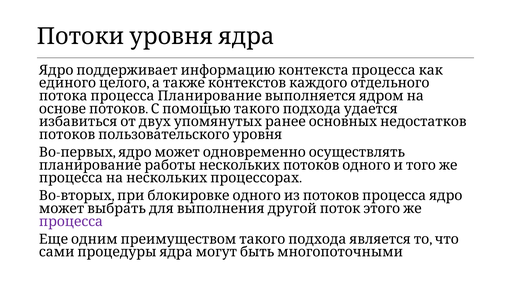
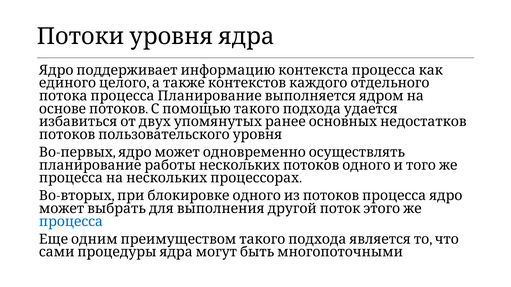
процесса colour: purple -> blue (71, 222)
